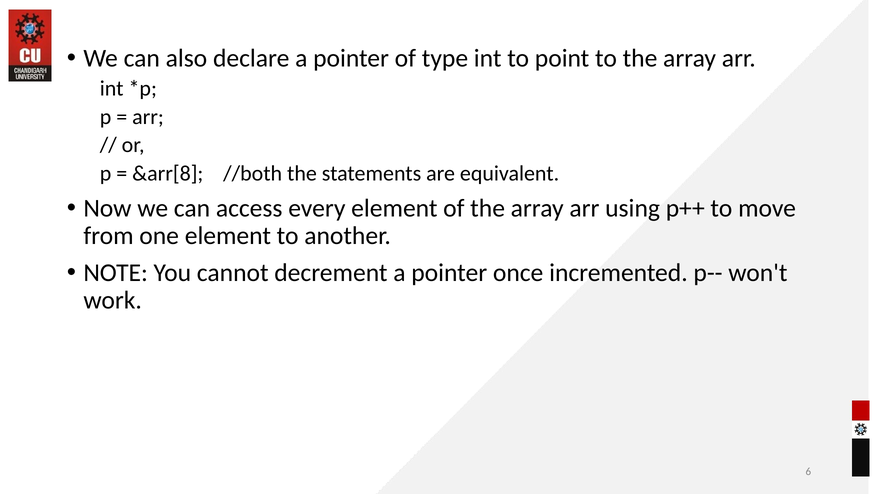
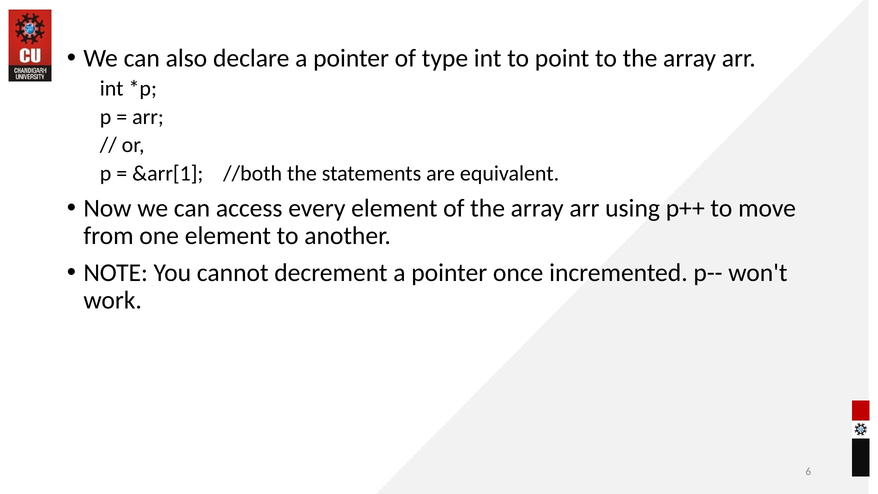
&arr[8: &arr[8 -> &arr[1 (168, 173)
